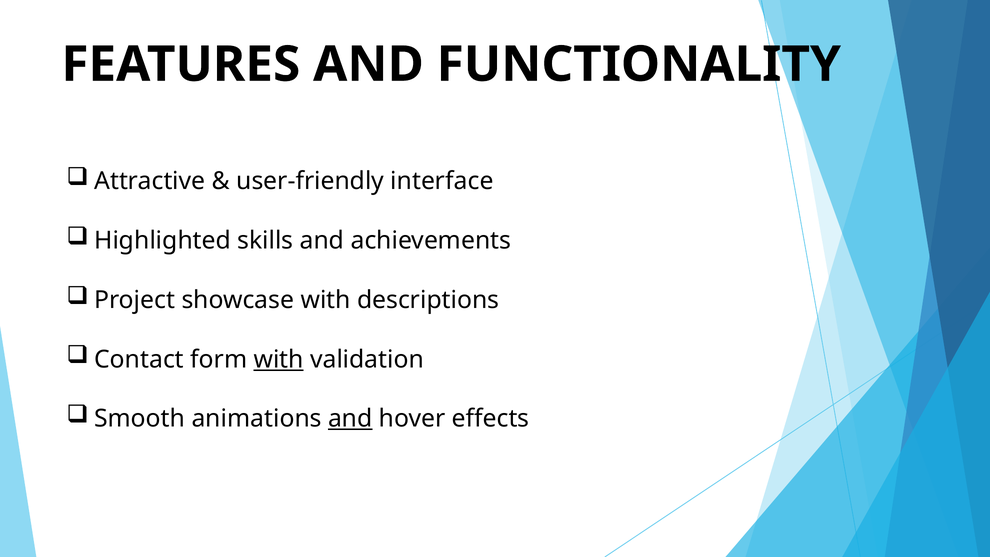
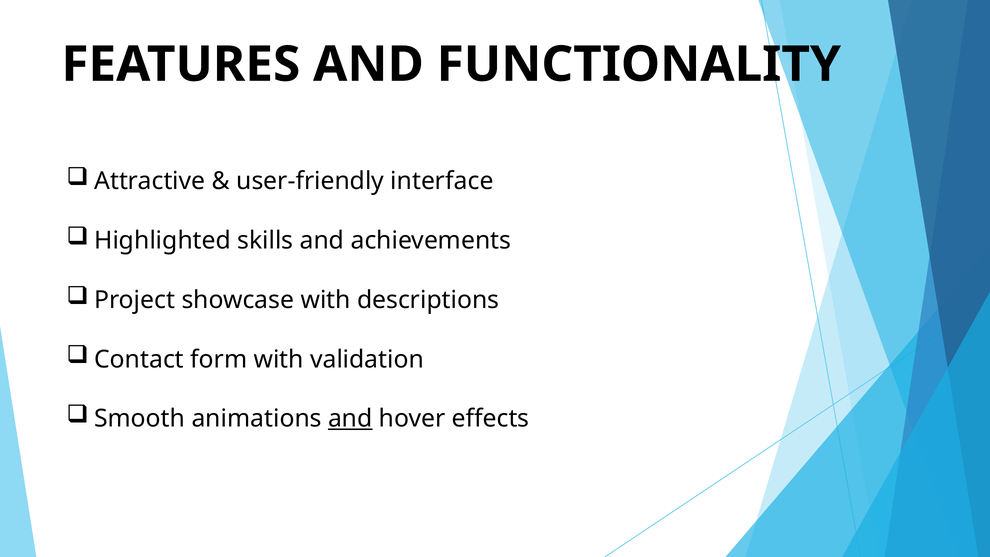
with underline: present -> none (279, 359)
